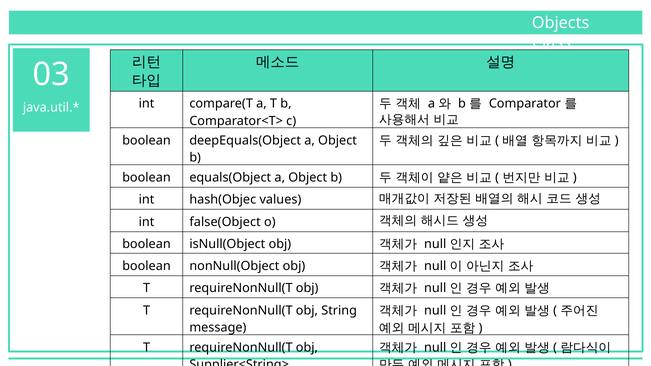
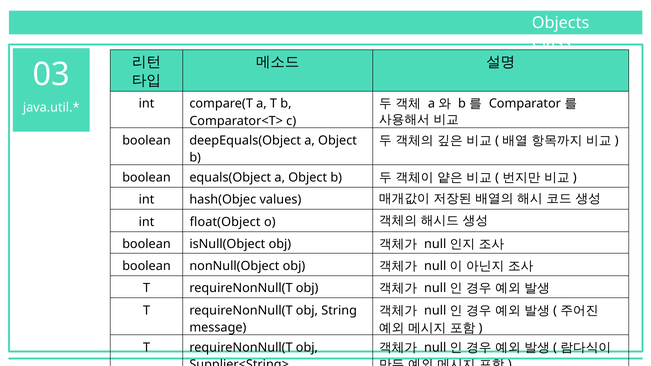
false(Object: false(Object -> float(Object (225, 222)
